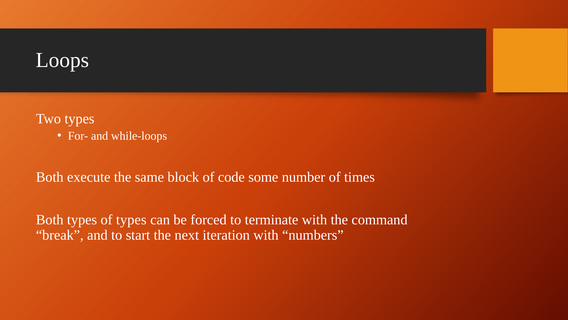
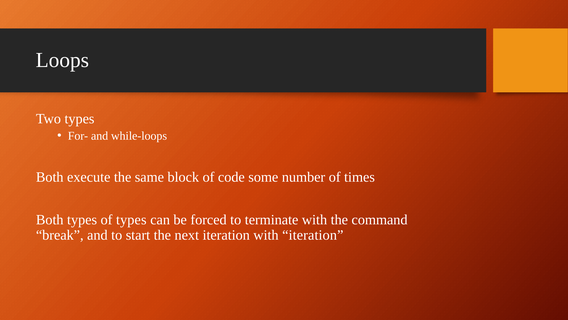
with numbers: numbers -> iteration (313, 235)
